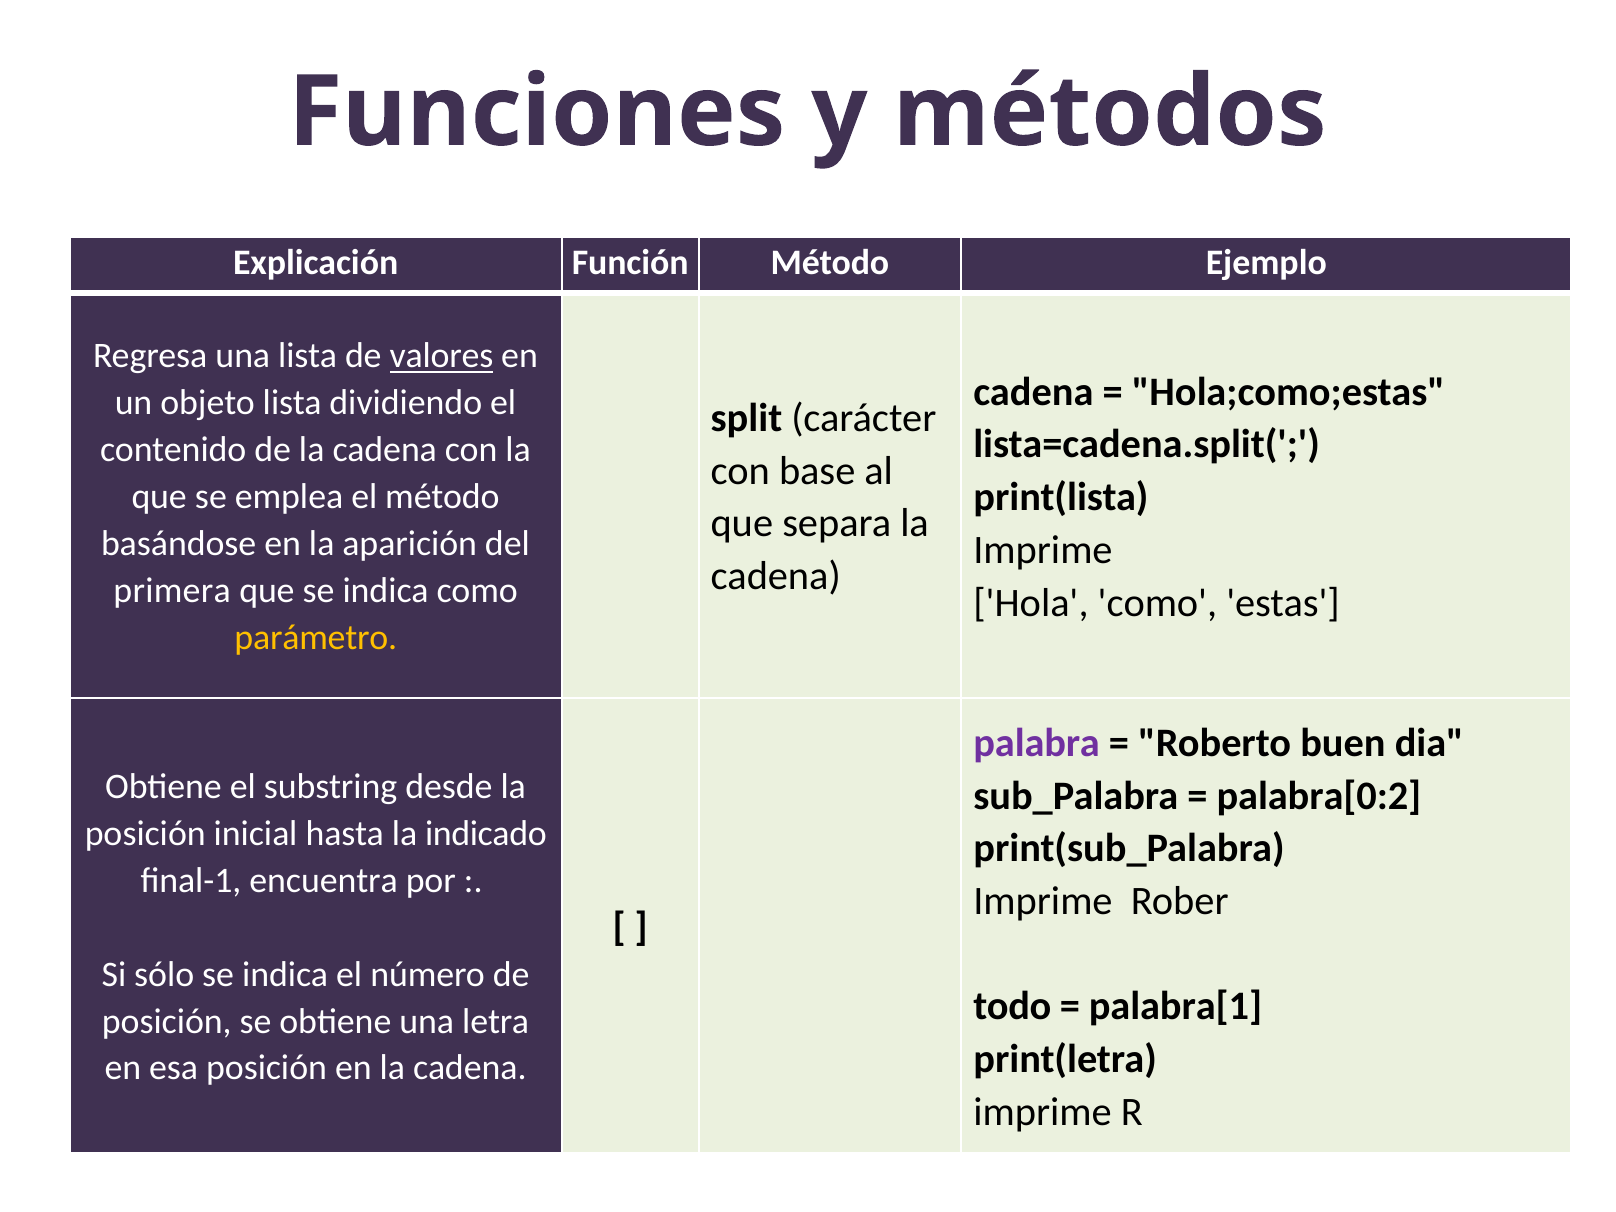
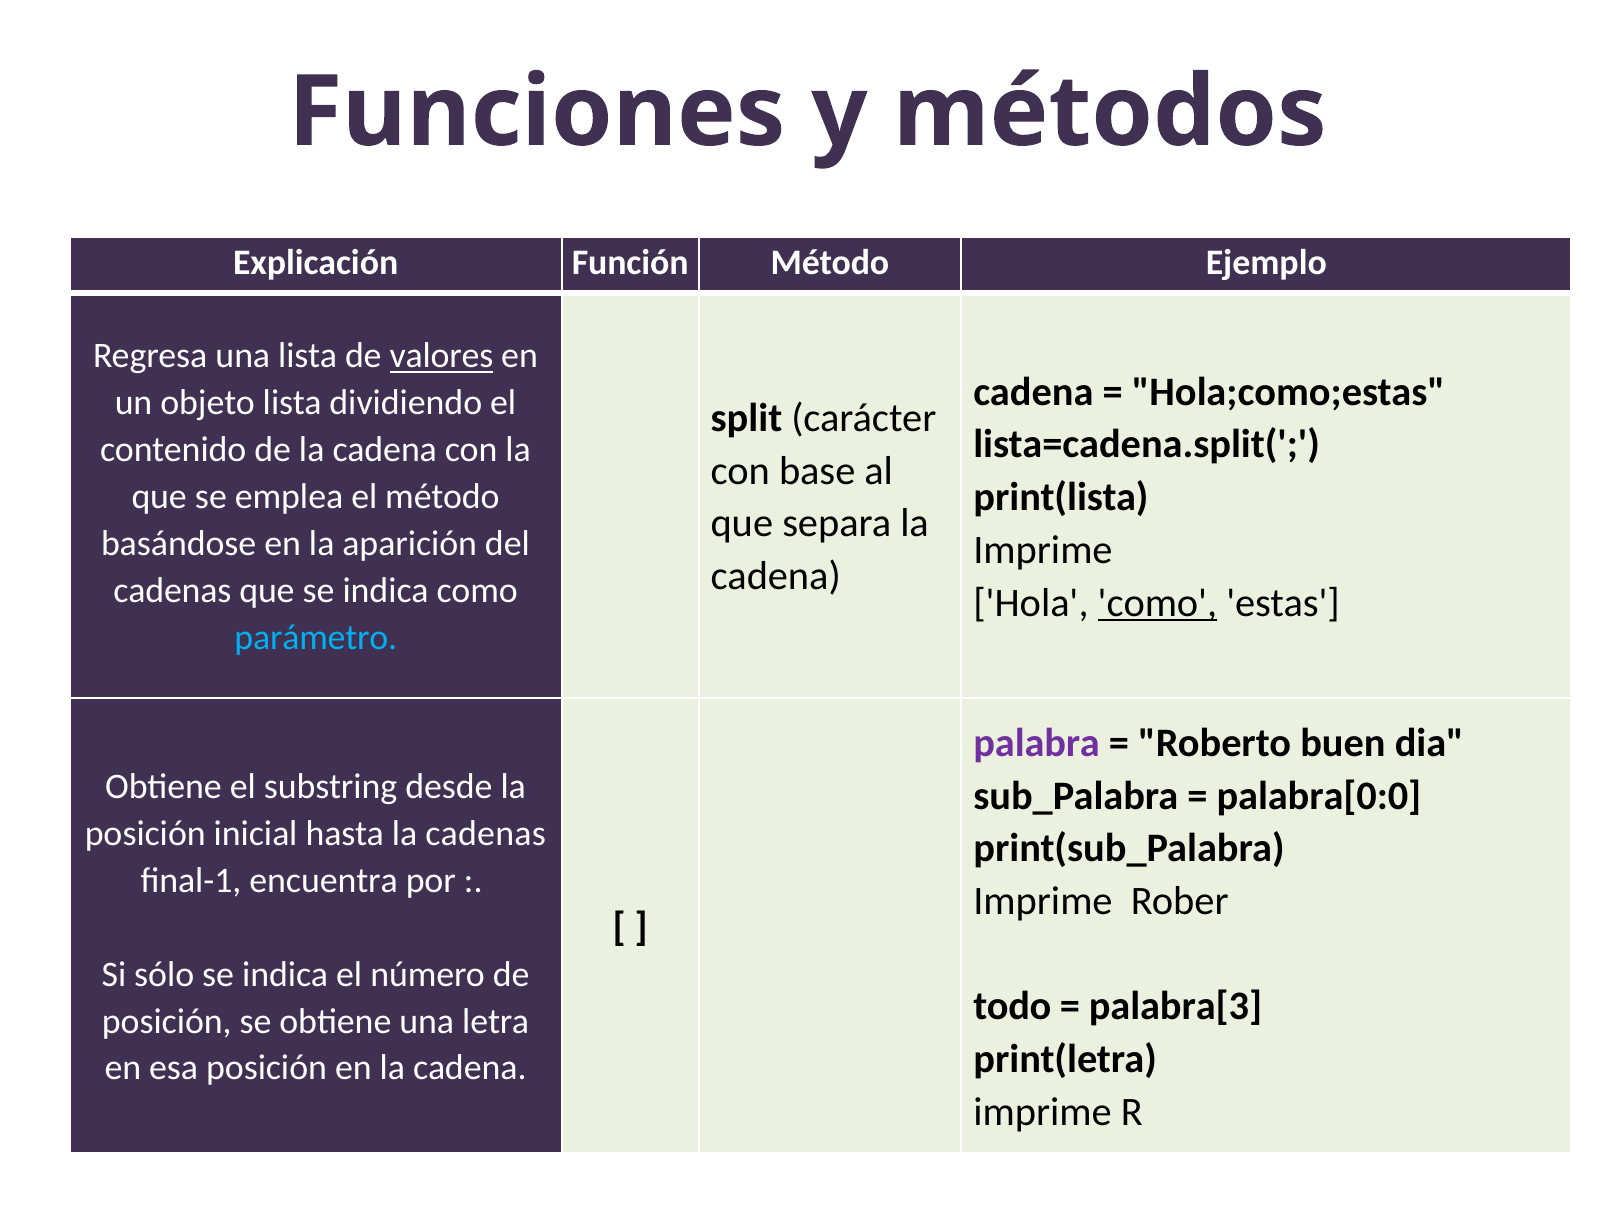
primera: primera -> cadenas (172, 591)
como underline: none -> present (1157, 603)
parámetro colour: yellow -> light blue (316, 638)
palabra[0:2: palabra[0:2 -> palabra[0:0 (1319, 796)
la indicado: indicado -> cadenas (486, 833)
palabra[1: palabra[1 -> palabra[3 (1176, 1007)
